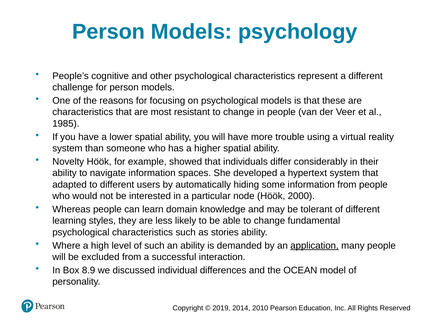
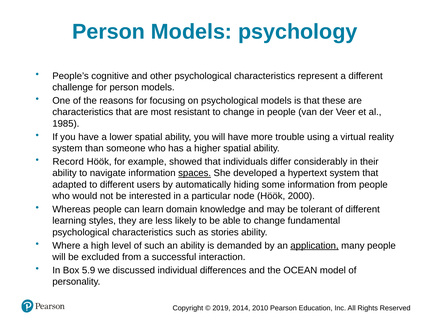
Novelty: Novelty -> Record (68, 162)
spaces underline: none -> present (195, 173)
8.9: 8.9 -> 5.9 (89, 271)
